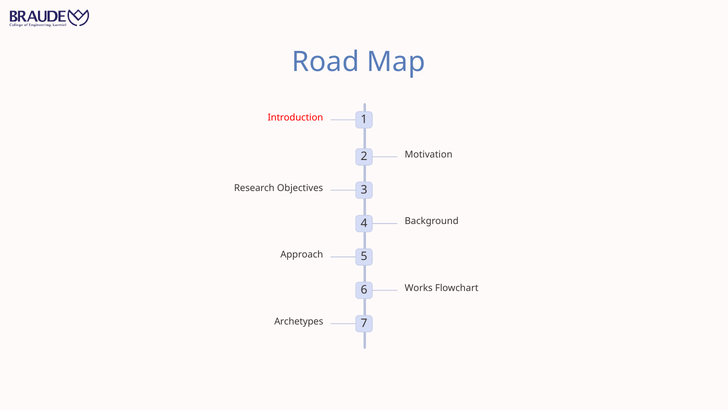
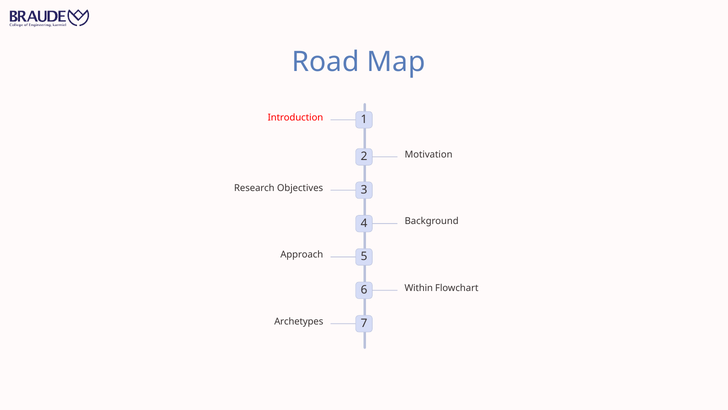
Works: Works -> Within (419, 288)
